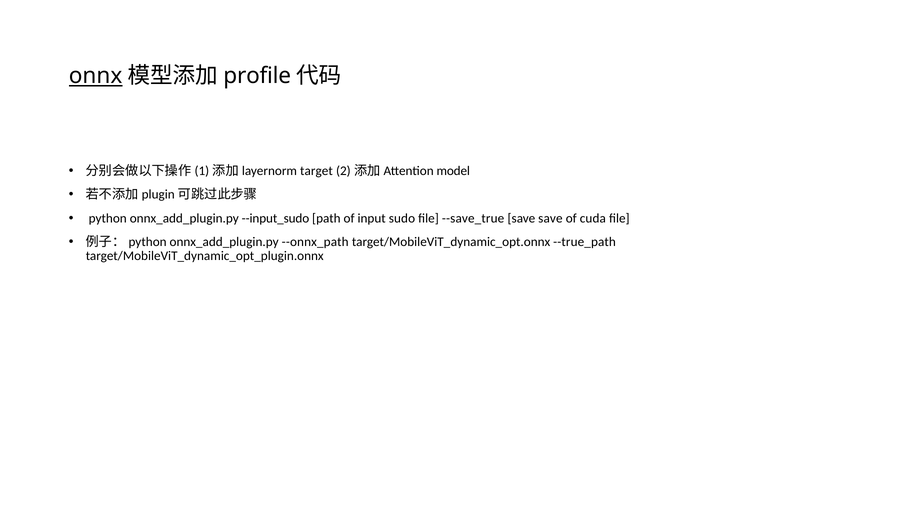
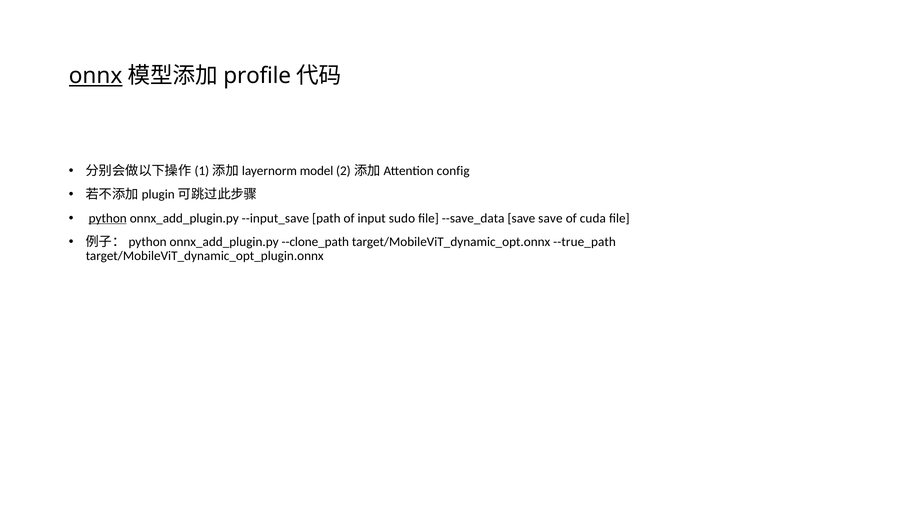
target: target -> model (317, 171)
model: model -> config (453, 171)
python underline: none -> present (108, 218)
--input_sudo: --input_sudo -> --input_save (275, 218)
--save_true: --save_true -> --save_data (473, 218)
--onnx_path: --onnx_path -> --clone_path (315, 242)
